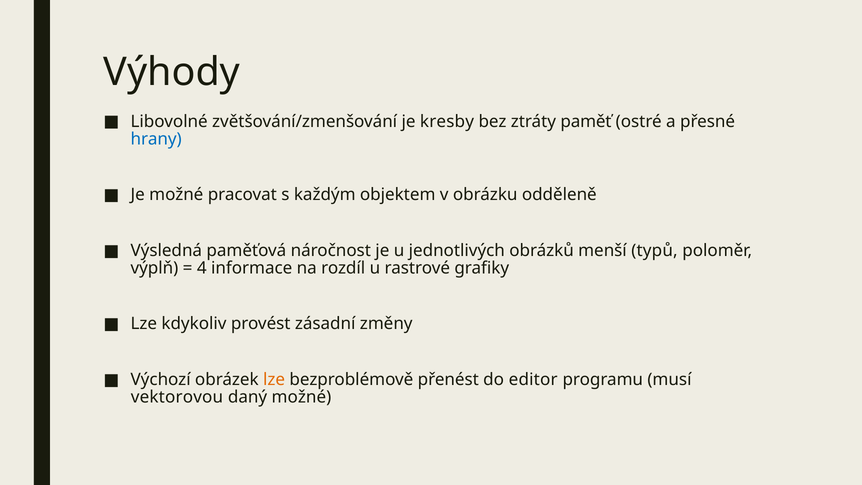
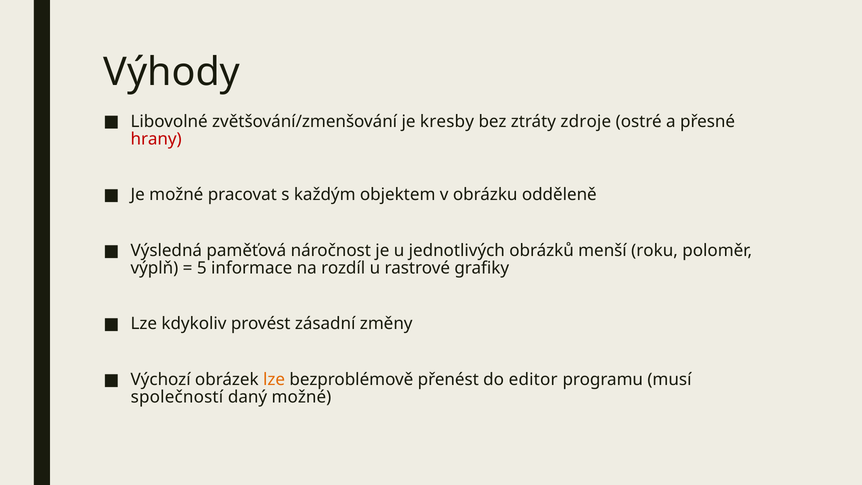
paměť: paměť -> zdroje (586, 122)
hrany colour: blue -> red (156, 139)
typů: typů -> roku (655, 251)
4: 4 -> 5 (202, 268)
vektorovou: vektorovou -> společností (177, 397)
